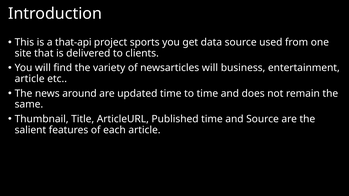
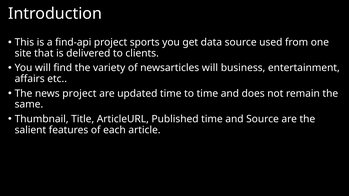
that-api: that-api -> find-api (73, 42)
article: article -> affairs (30, 79)
news around: around -> project (79, 94)
